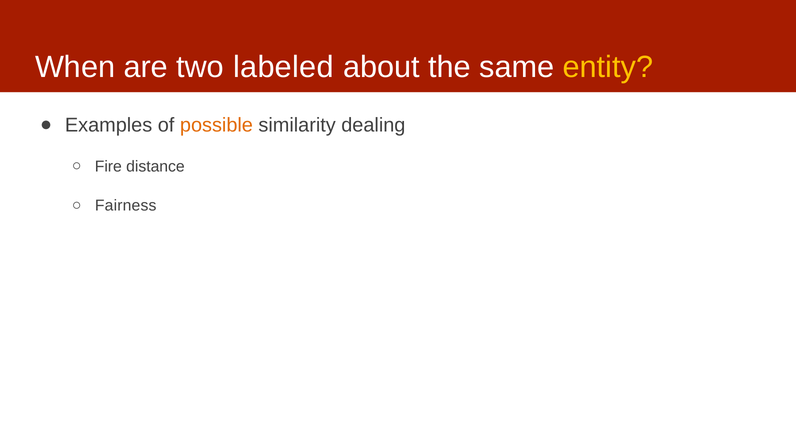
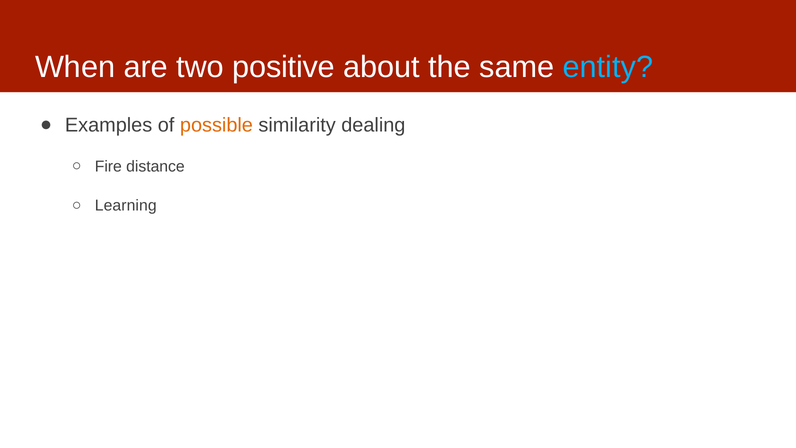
labeled: labeled -> positive (284, 67)
entity colour: yellow -> light blue (608, 67)
Fairness: Fairness -> Learning (126, 206)
